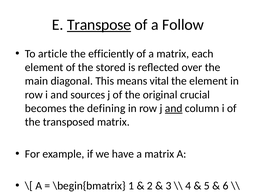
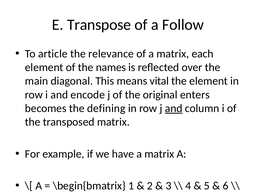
Transpose underline: present -> none (99, 25)
efficiently: efficiently -> relevance (111, 54)
stored: stored -> names (111, 67)
sources: sources -> encode (88, 95)
crucial: crucial -> enters (195, 95)
